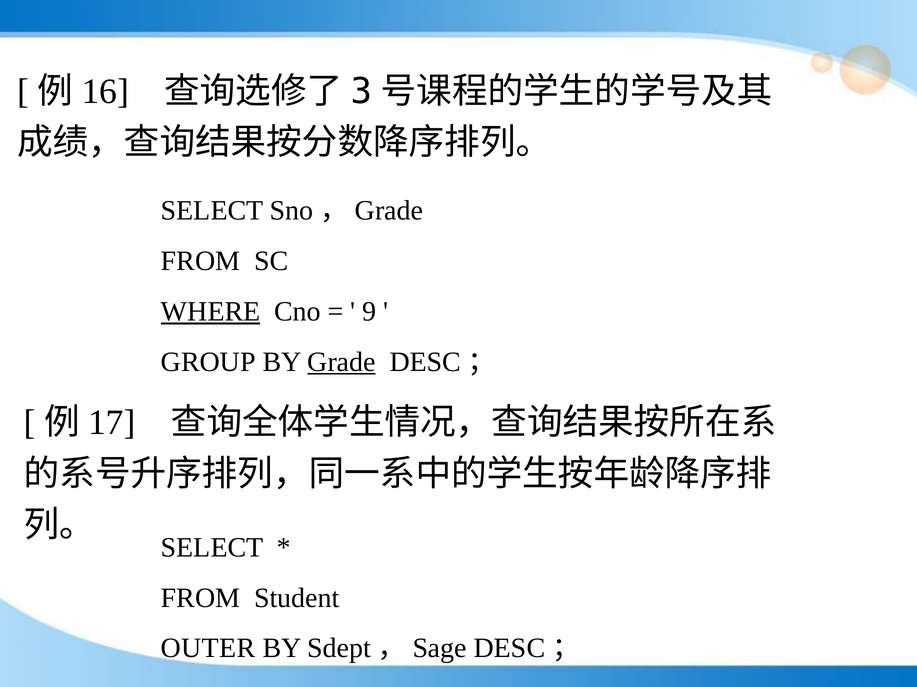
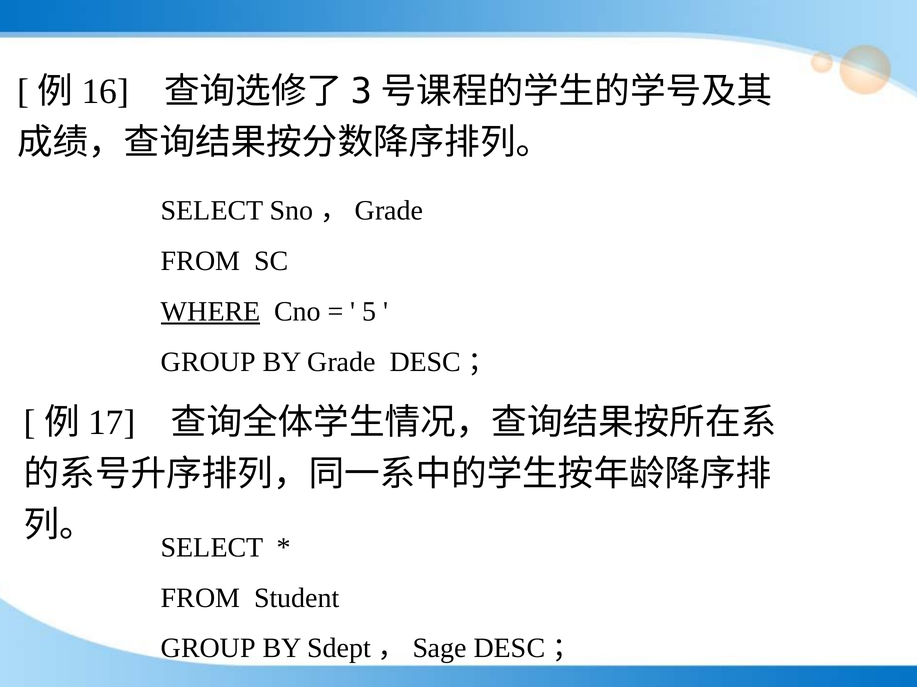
9: 9 -> 5 (369, 312)
Grade underline: present -> none (342, 362)
OUTER: OUTER -> GROUP (208, 649)
